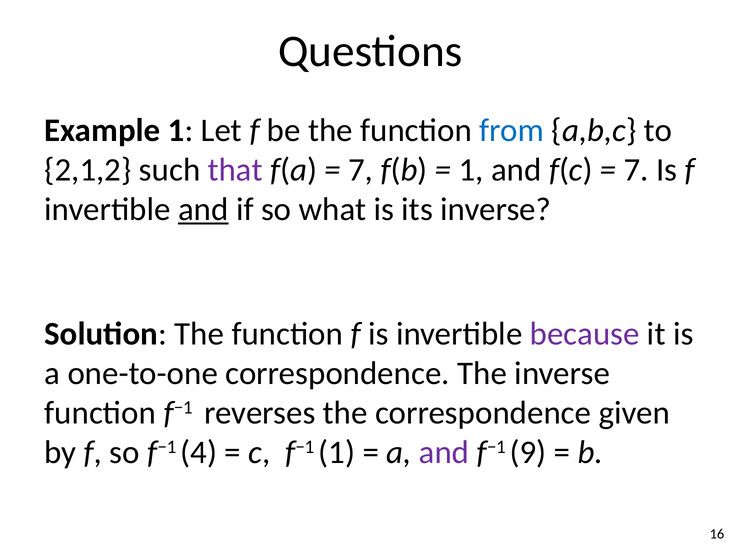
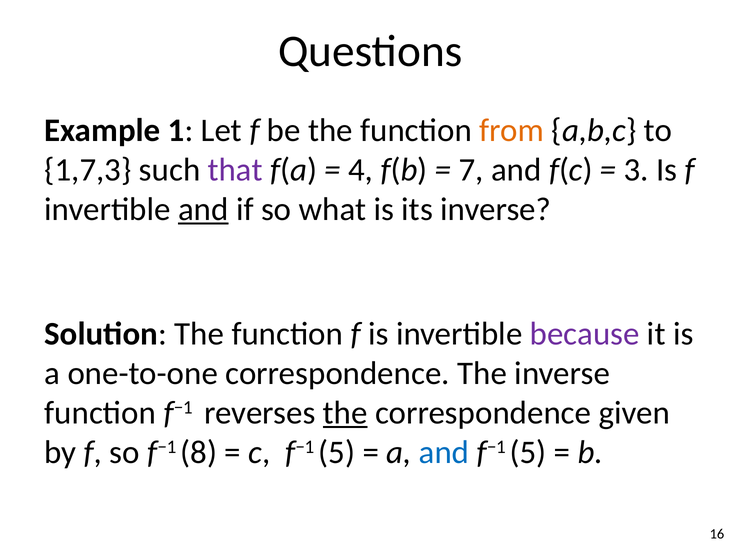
from colour: blue -> orange (512, 131)
2,1,2: 2,1,2 -> 1,7,3 (88, 170)
7: 7 -> 4 (361, 170)
1: 1 -> 7 (471, 170)
7: 7 -> 3 (636, 170)
the underline: none -> present (345, 414)
4: 4 -> 8 (199, 453)
c f−1 1: 1 -> 5 (337, 453)
and colour: purple -> blue (444, 453)
9: 9 -> 5 (528, 453)
